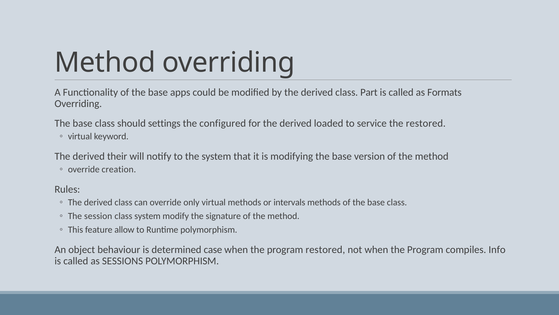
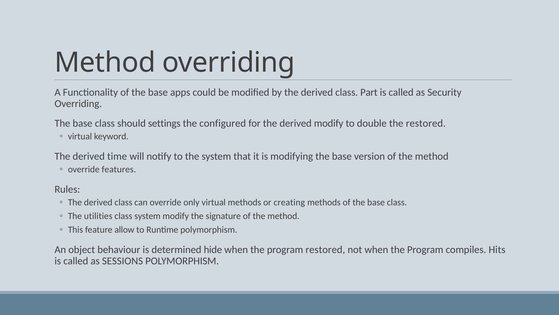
Formats: Formats -> Security (444, 92)
derived loaded: loaded -> modify (329, 123)
service: service -> double (372, 123)
their: their -> time (117, 156)
creation: creation -> features (119, 169)
intervals: intervals -> creating (289, 202)
session: session -> utilities (98, 216)
case: case -> hide (213, 249)
Info: Info -> Hits (497, 249)
